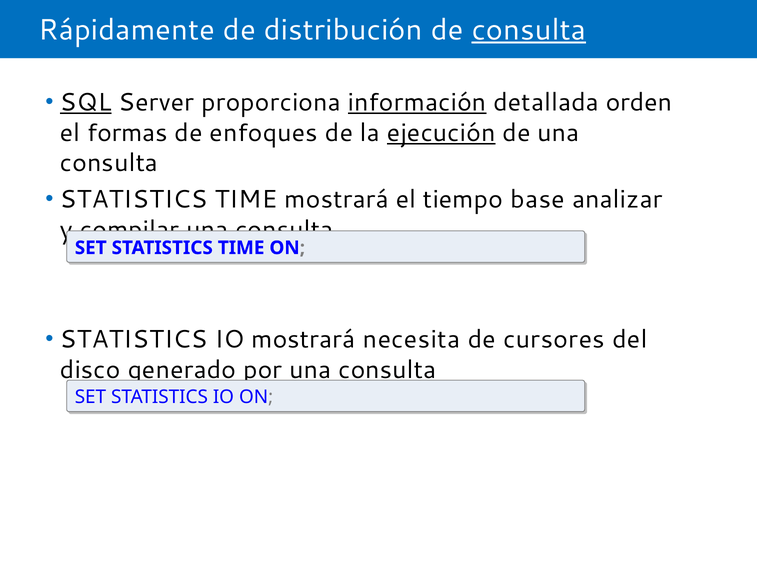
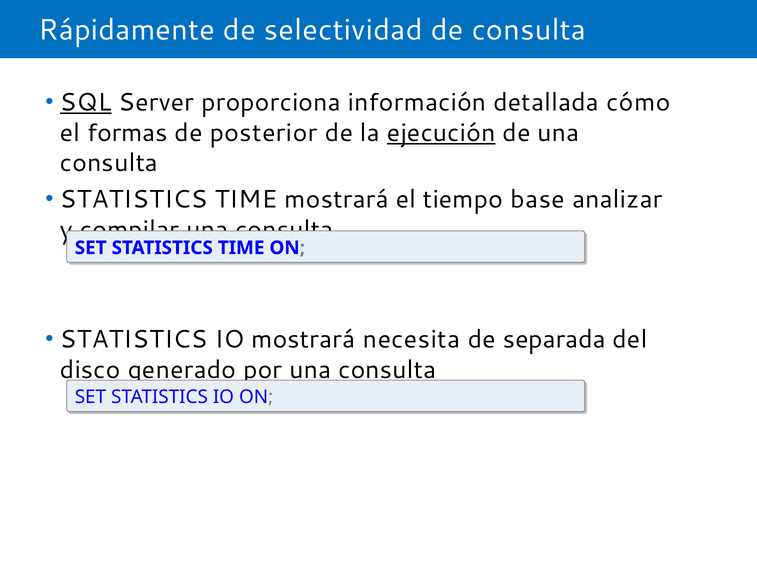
distribución: distribución -> selectividad (343, 30)
consulta underline: present -> none (529, 30)
información underline: present -> none (417, 103)
orden: orden -> cómo (639, 103)
enfoques: enfoques -> posterior (264, 133)
cursores: cursores -> separada (554, 340)
